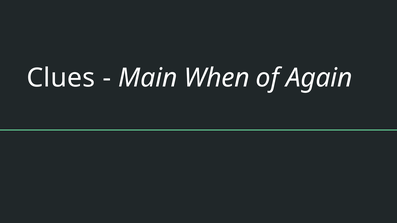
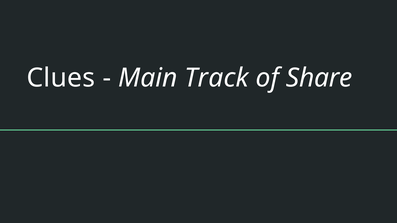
When: When -> Track (217, 78)
Again: Again -> Share (319, 78)
